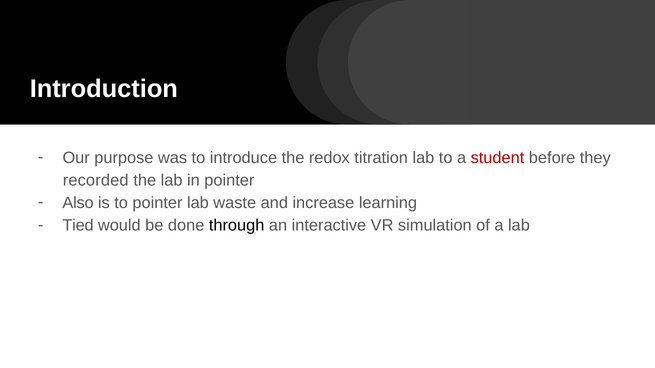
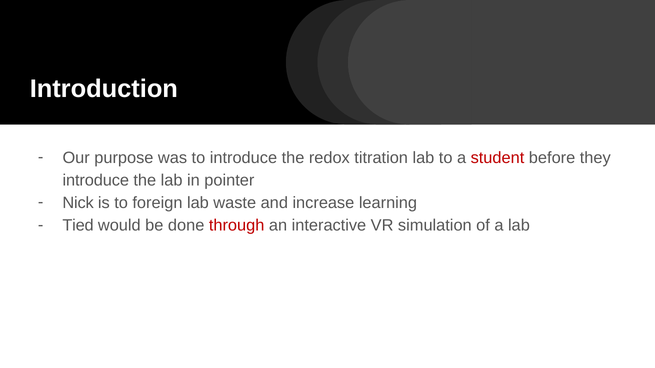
recorded: recorded -> introduce (96, 181)
Also: Also -> Nick (78, 203)
to pointer: pointer -> foreign (157, 203)
through colour: black -> red (237, 226)
